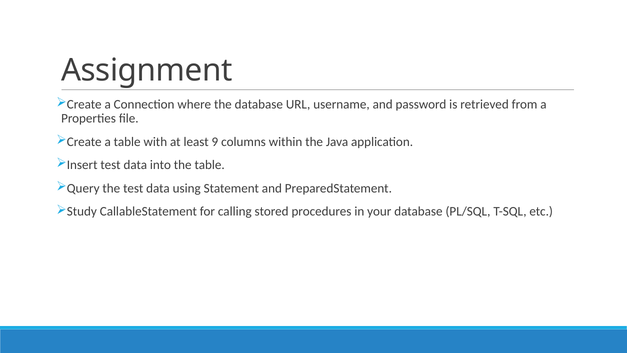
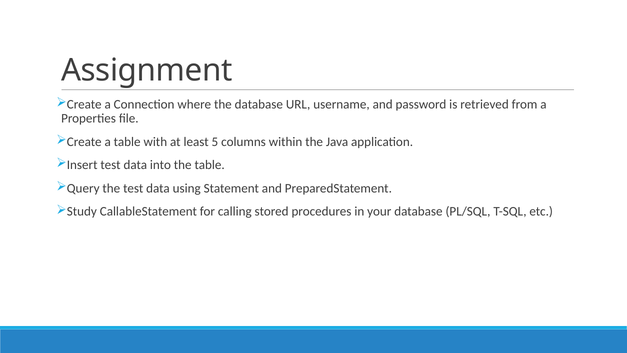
9: 9 -> 5 (215, 142)
